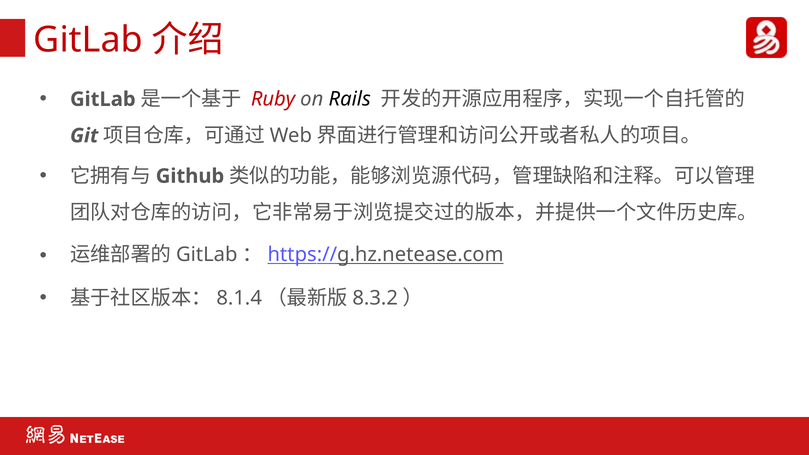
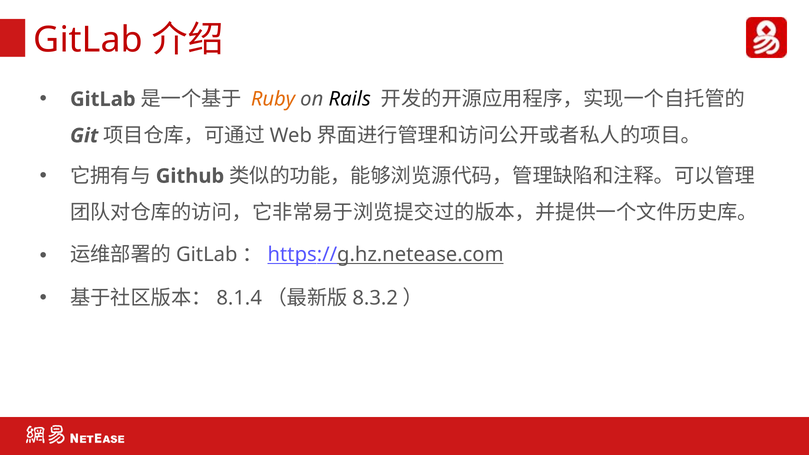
Ruby colour: red -> orange (273, 99)
